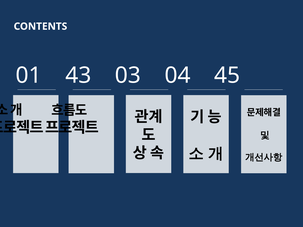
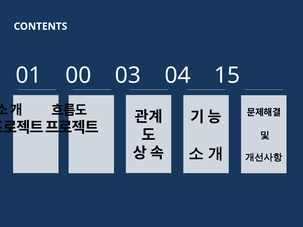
43: 43 -> 00 (78, 75)
45: 45 -> 15 (227, 75)
